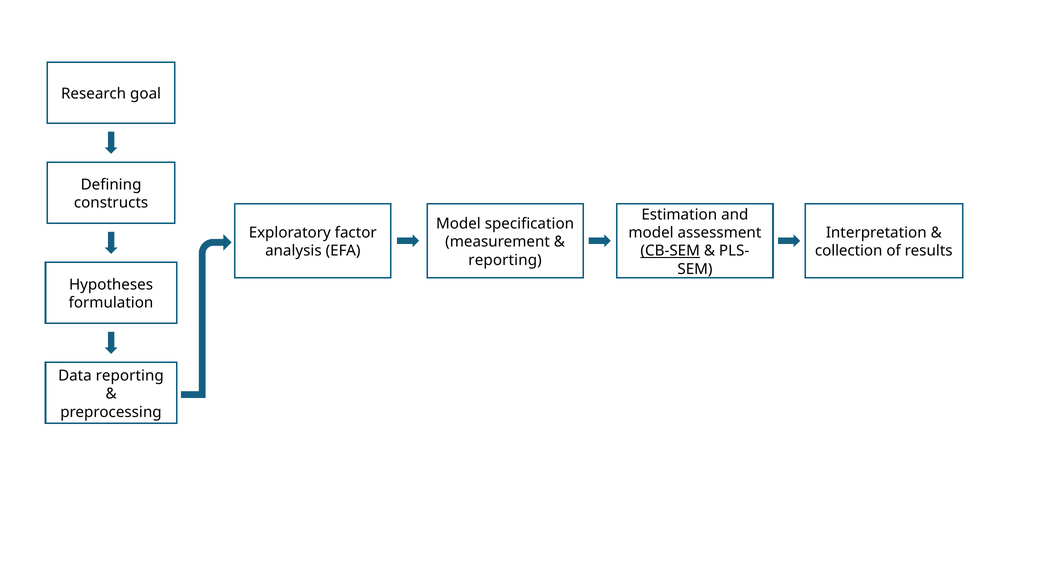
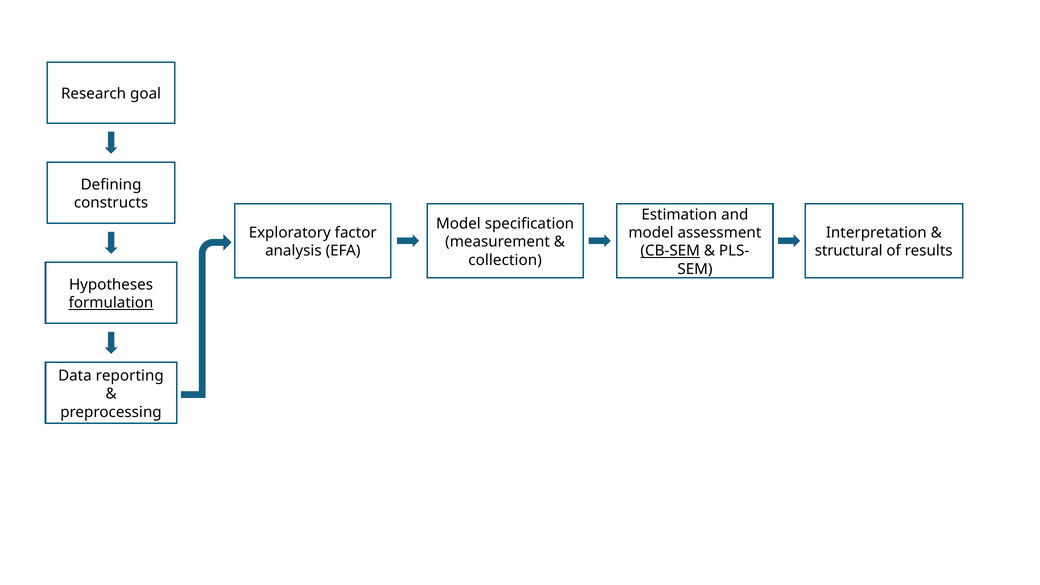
collection: collection -> structural (849, 251)
reporting: reporting -> collection (505, 260)
formulation underline: none -> present (111, 303)
